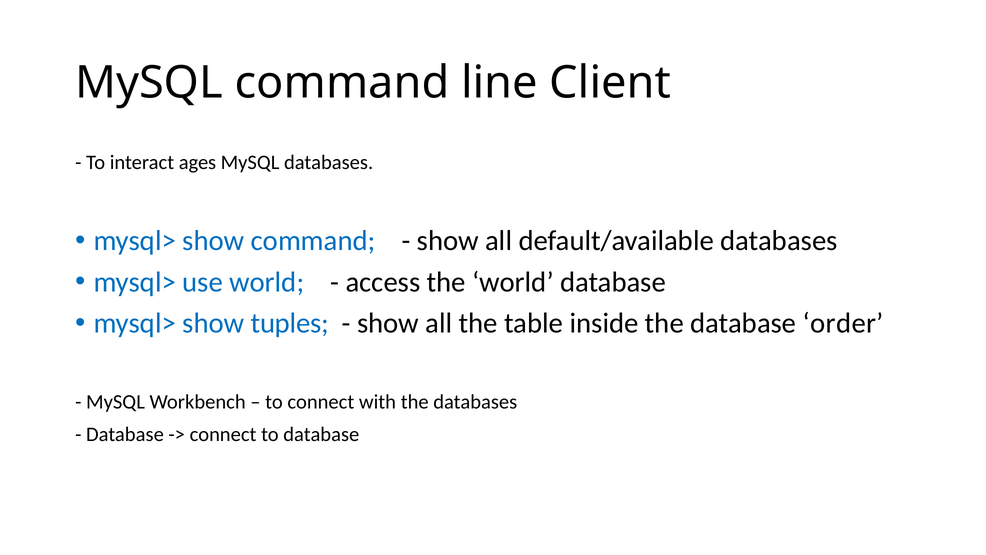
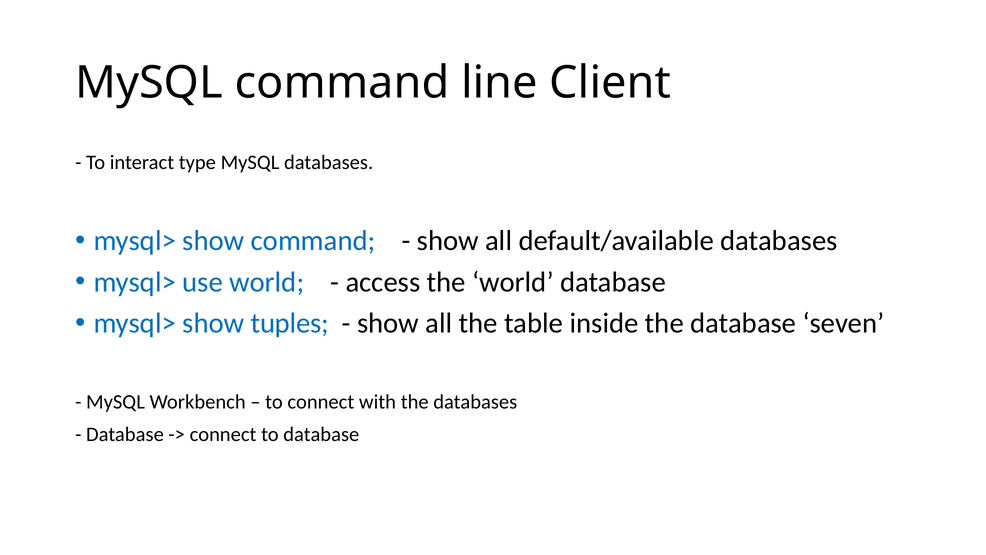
ages: ages -> type (197, 162)
order: order -> seven (844, 323)
